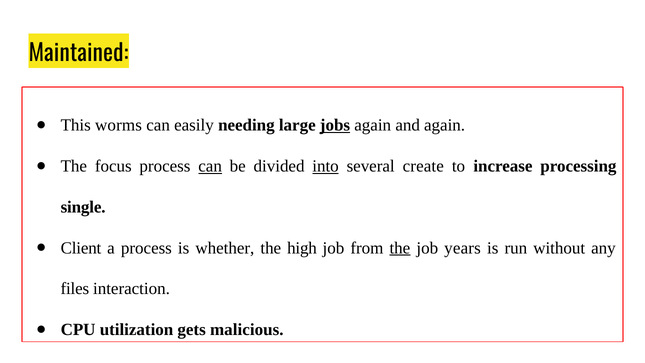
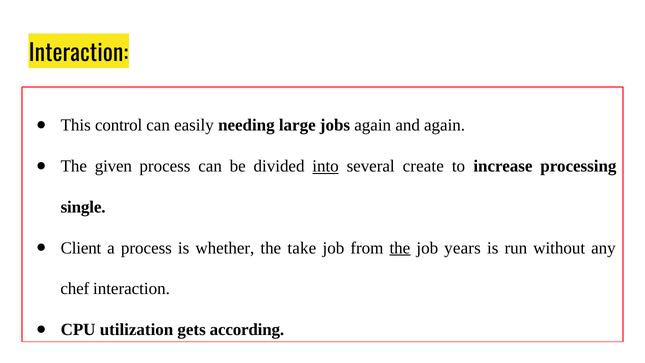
Maintained: Maintained -> Interaction (78, 53)
worms: worms -> control (119, 125)
jobs underline: present -> none (335, 125)
focus: focus -> given (113, 166)
can underline: present -> none (210, 166)
high: high -> take (302, 248)
files: files -> chef (75, 289)
malicious: malicious -> according (247, 329)
